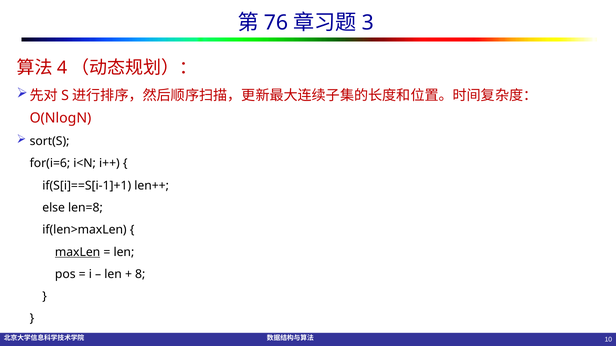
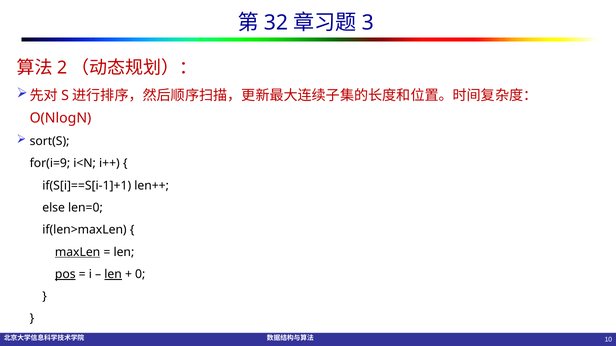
76: 76 -> 32 (276, 23)
4: 4 -> 2 (62, 68)
for(i=6: for(i=6 -> for(i=9 (50, 164)
len=8: len=8 -> len=0 (85, 208)
pos underline: none -> present (65, 275)
len underline: none -> present (113, 275)
8: 8 -> 0 (140, 275)
